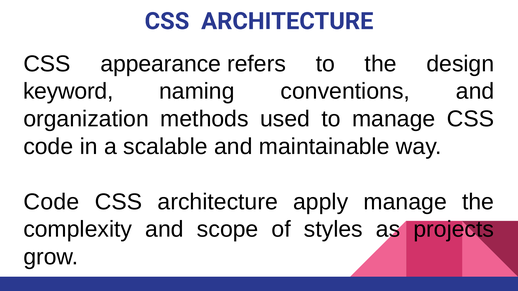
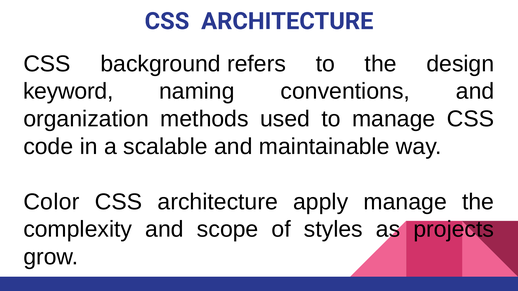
appearance: appearance -> background (161, 64)
Code: Code -> Color (51, 202)
